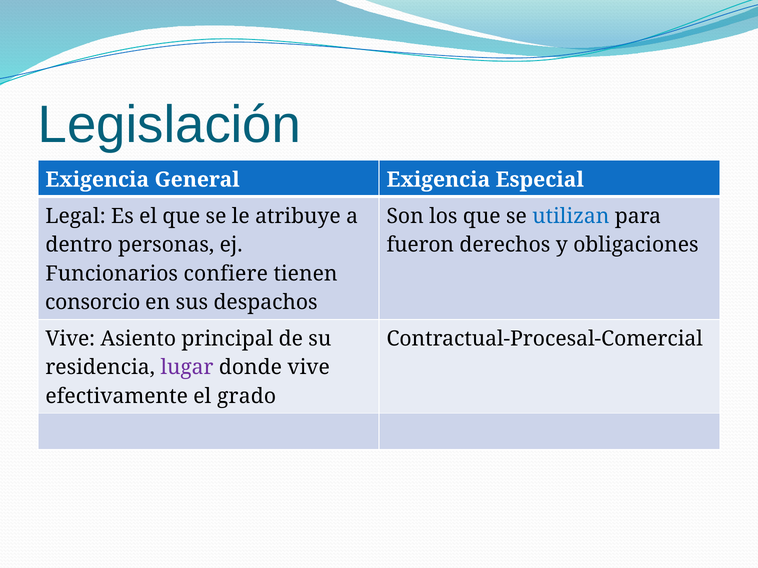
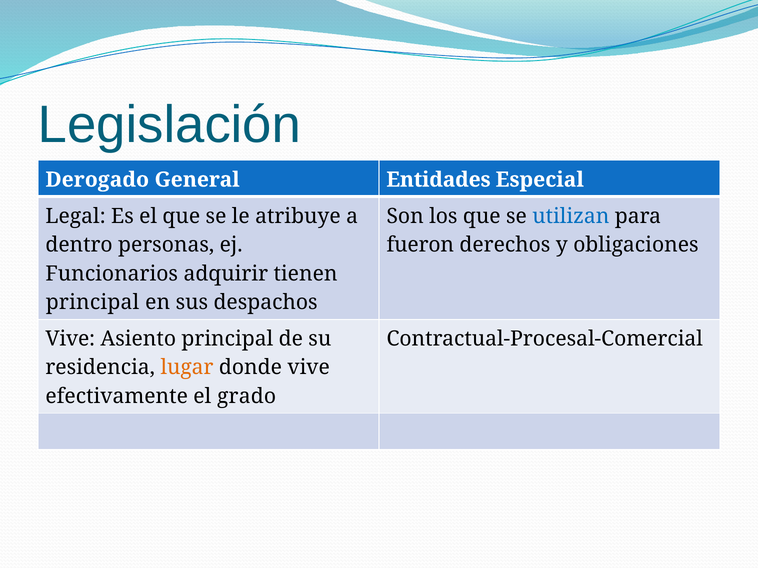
Exigencia: Exigencia -> Derogado (97, 180)
General Exigencia: Exigencia -> Entidades (438, 180)
confiere: confiere -> adquirir (226, 274)
consorcio: consorcio -> principal (93, 303)
lugar colour: purple -> orange (187, 368)
